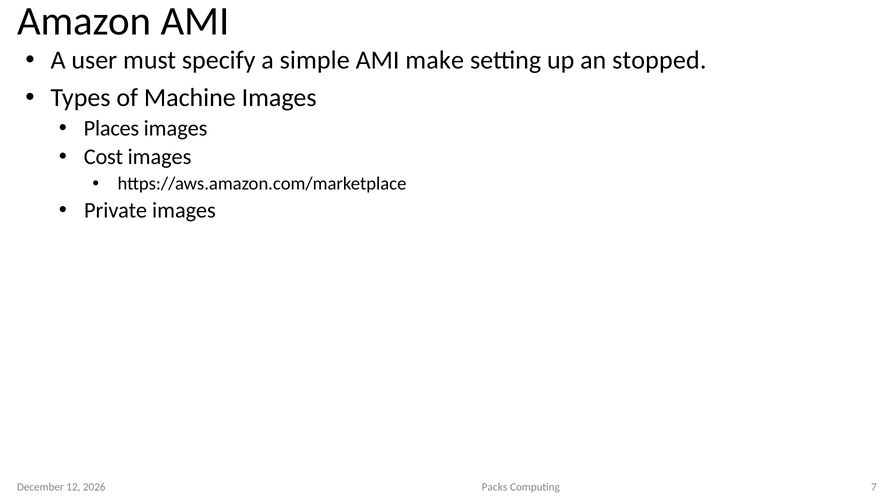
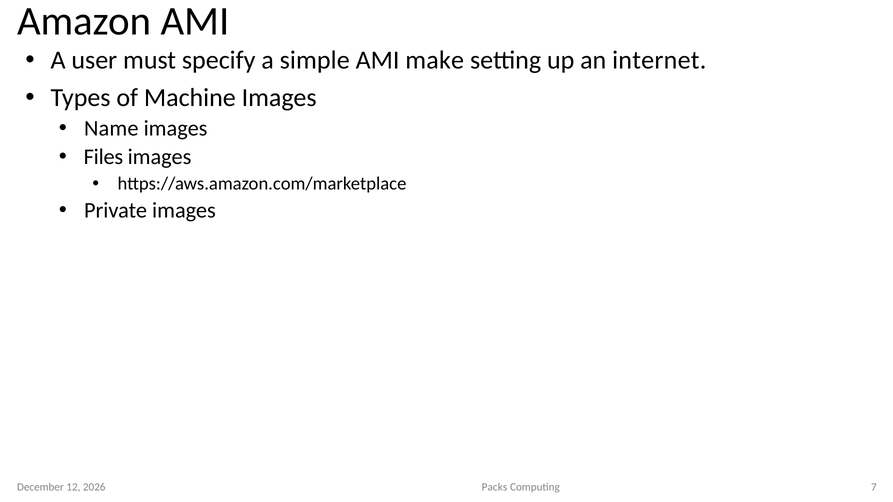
stopped: stopped -> internet (659, 60)
Places: Places -> Name (111, 128)
Cost: Cost -> Files (103, 157)
